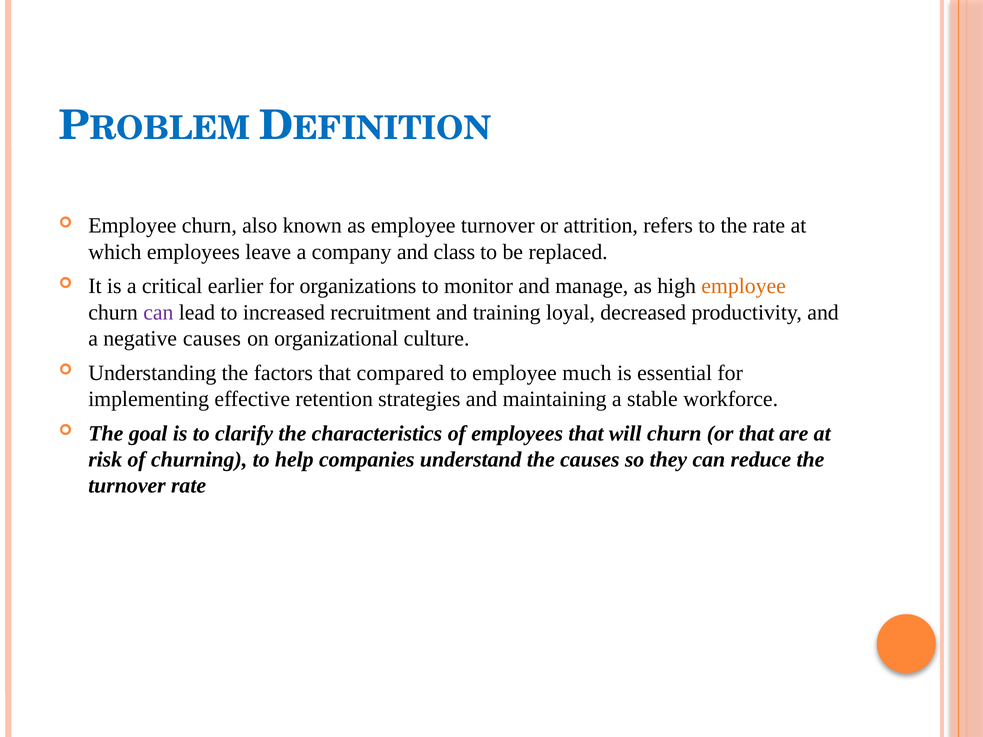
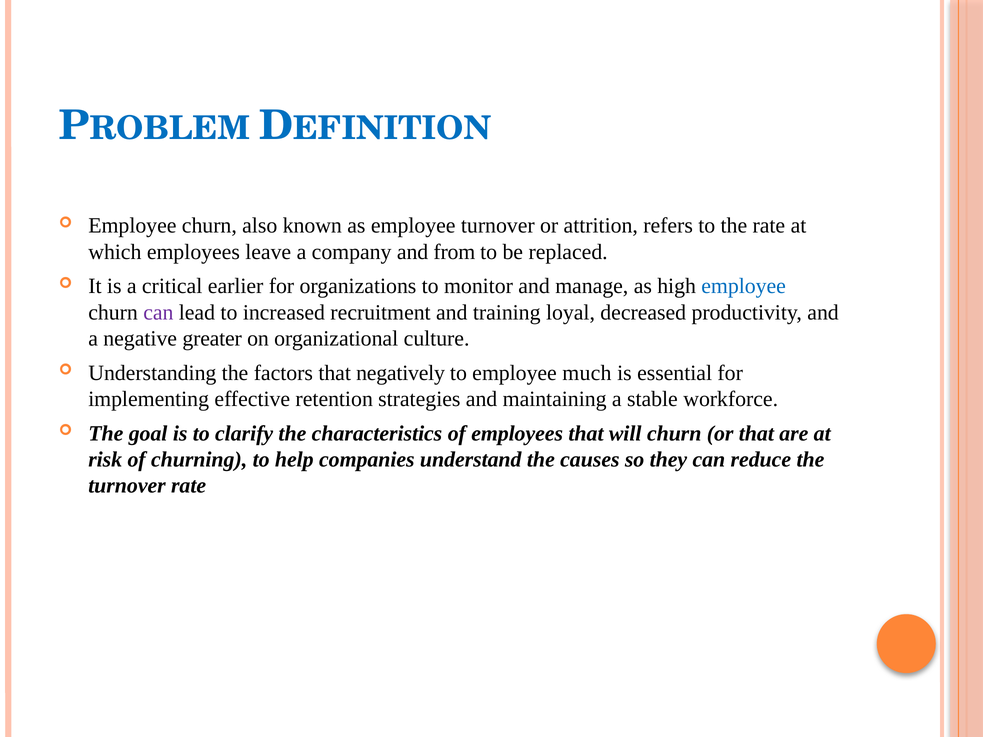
class: class -> from (454, 252)
employee colour: orange -> blue (744, 286)
negative causes: causes -> greater (212, 339)
compared: compared -> negatively (401, 373)
